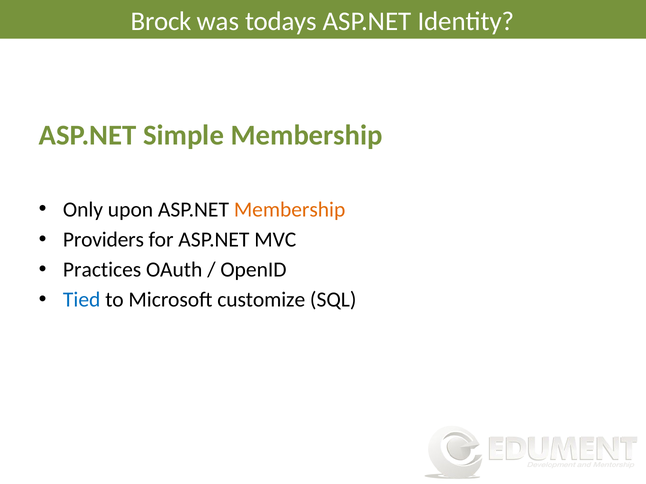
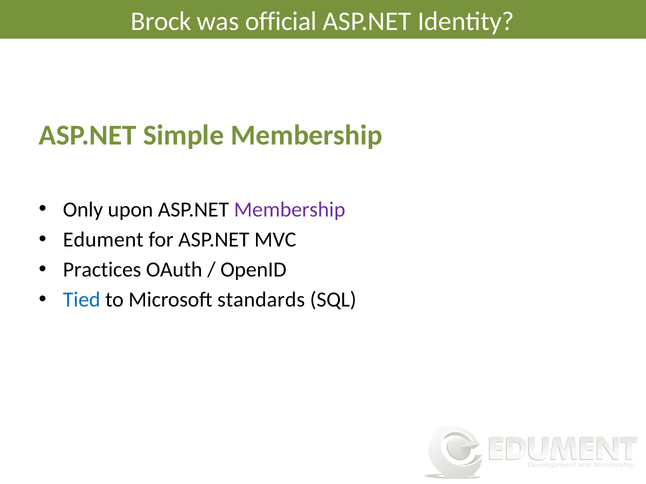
todays: todays -> official (281, 21)
Membership colour: orange -> purple (290, 210)
Providers: Providers -> Edument (103, 240)
customize: customize -> standards (261, 300)
